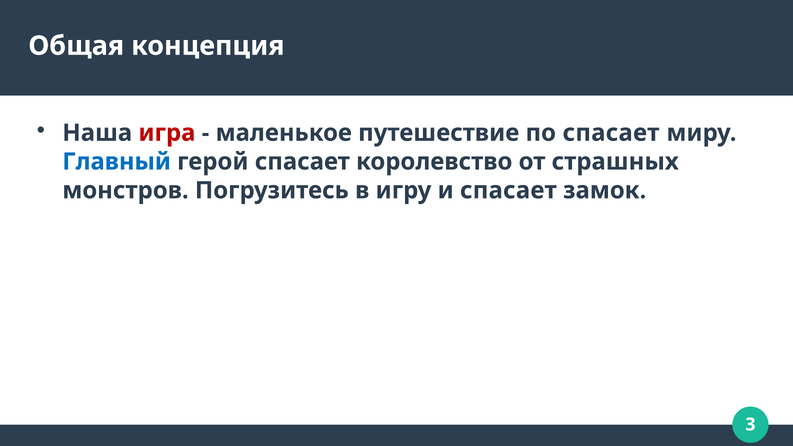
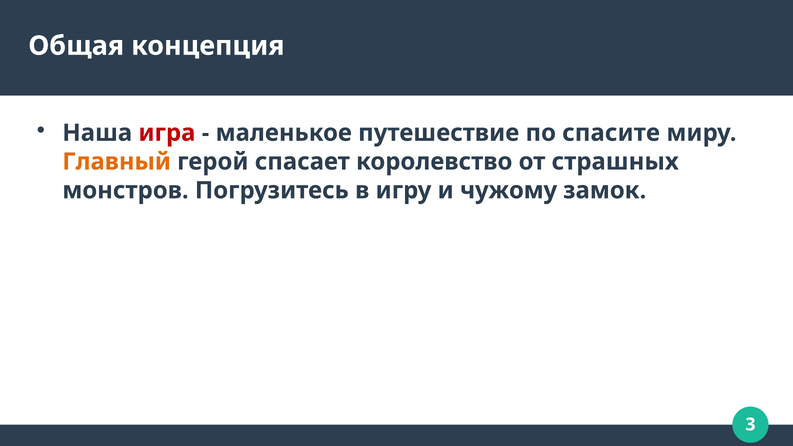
по спасает: спасает -> спасите (611, 133)
Главный colour: blue -> orange (117, 162)
и спасает: спасает -> чужому (509, 190)
